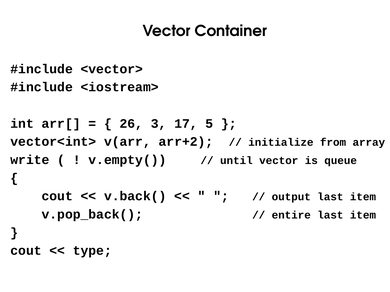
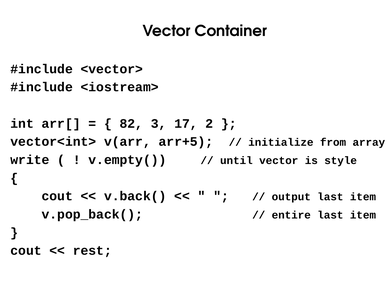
26: 26 -> 82 (131, 124)
5: 5 -> 2 (209, 124)
arr+2: arr+2 -> arr+5 (186, 142)
queue: queue -> style (341, 161)
type: type -> rest (92, 251)
